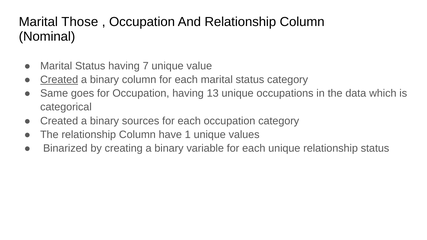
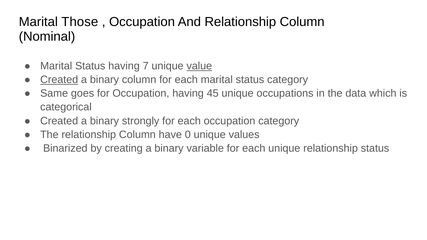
value underline: none -> present (199, 66)
13: 13 -> 45 (213, 93)
sources: sources -> strongly (141, 121)
1: 1 -> 0 (188, 135)
